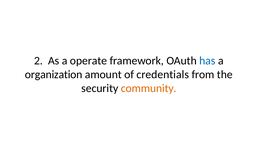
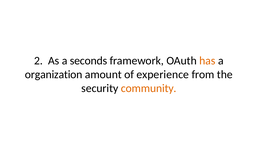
operate: operate -> seconds (89, 61)
has colour: blue -> orange (207, 61)
credentials: credentials -> experience (163, 75)
